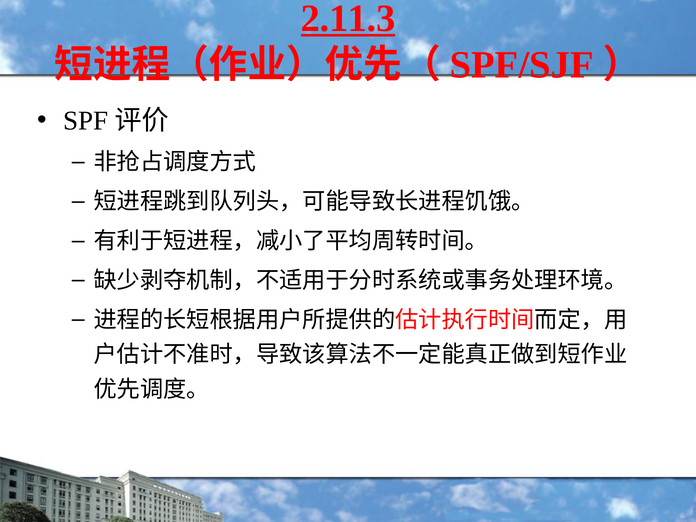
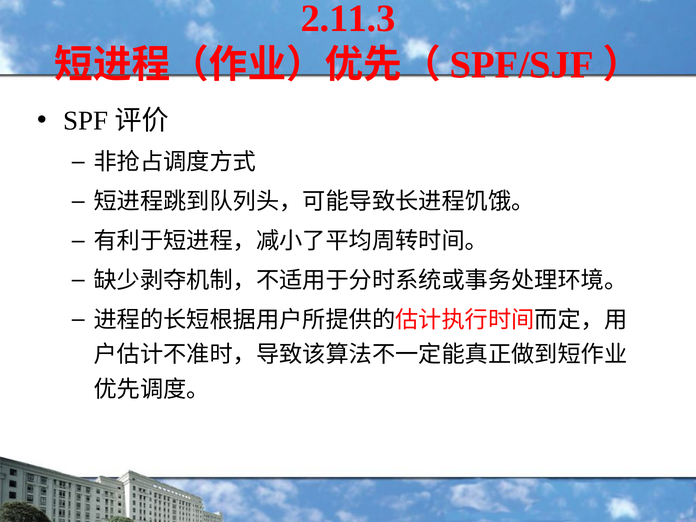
2.11.3 underline: present -> none (348, 19)
